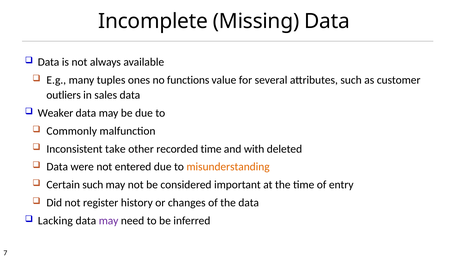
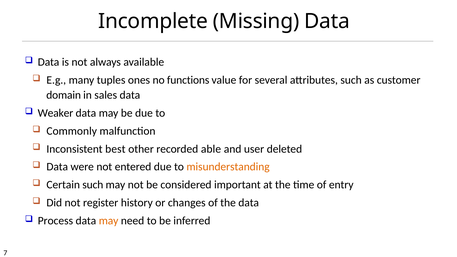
outliers: outliers -> domain (64, 95)
take: take -> best (115, 149)
recorded time: time -> able (211, 149)
with: with -> user (254, 149)
Lacking: Lacking -> Process (55, 221)
may colour: purple -> orange (109, 221)
